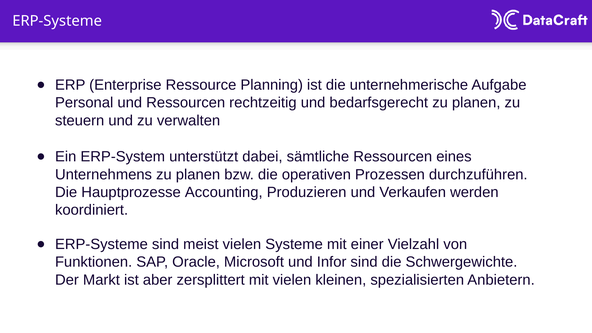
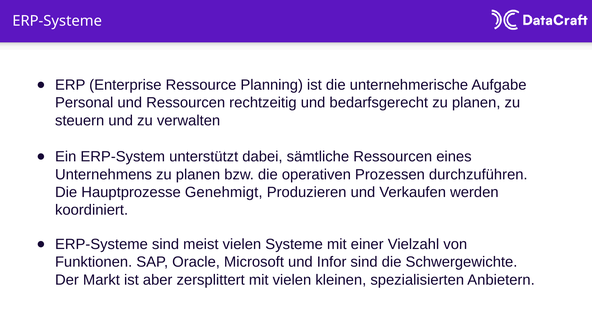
Accounting: Accounting -> Genehmigt (224, 192)
